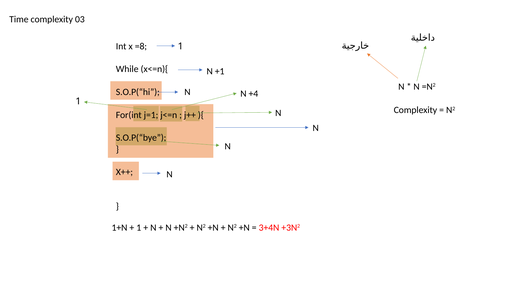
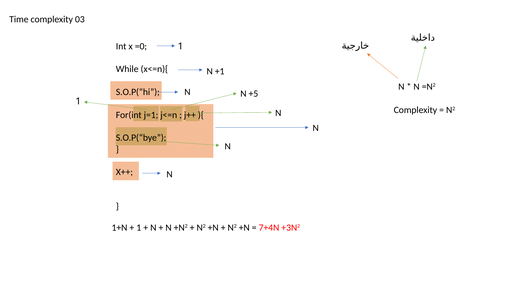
=8: =8 -> =0 (141, 46)
+4: +4 -> +5 (253, 94)
3+4N: 3+4N -> 7+4N (269, 228)
